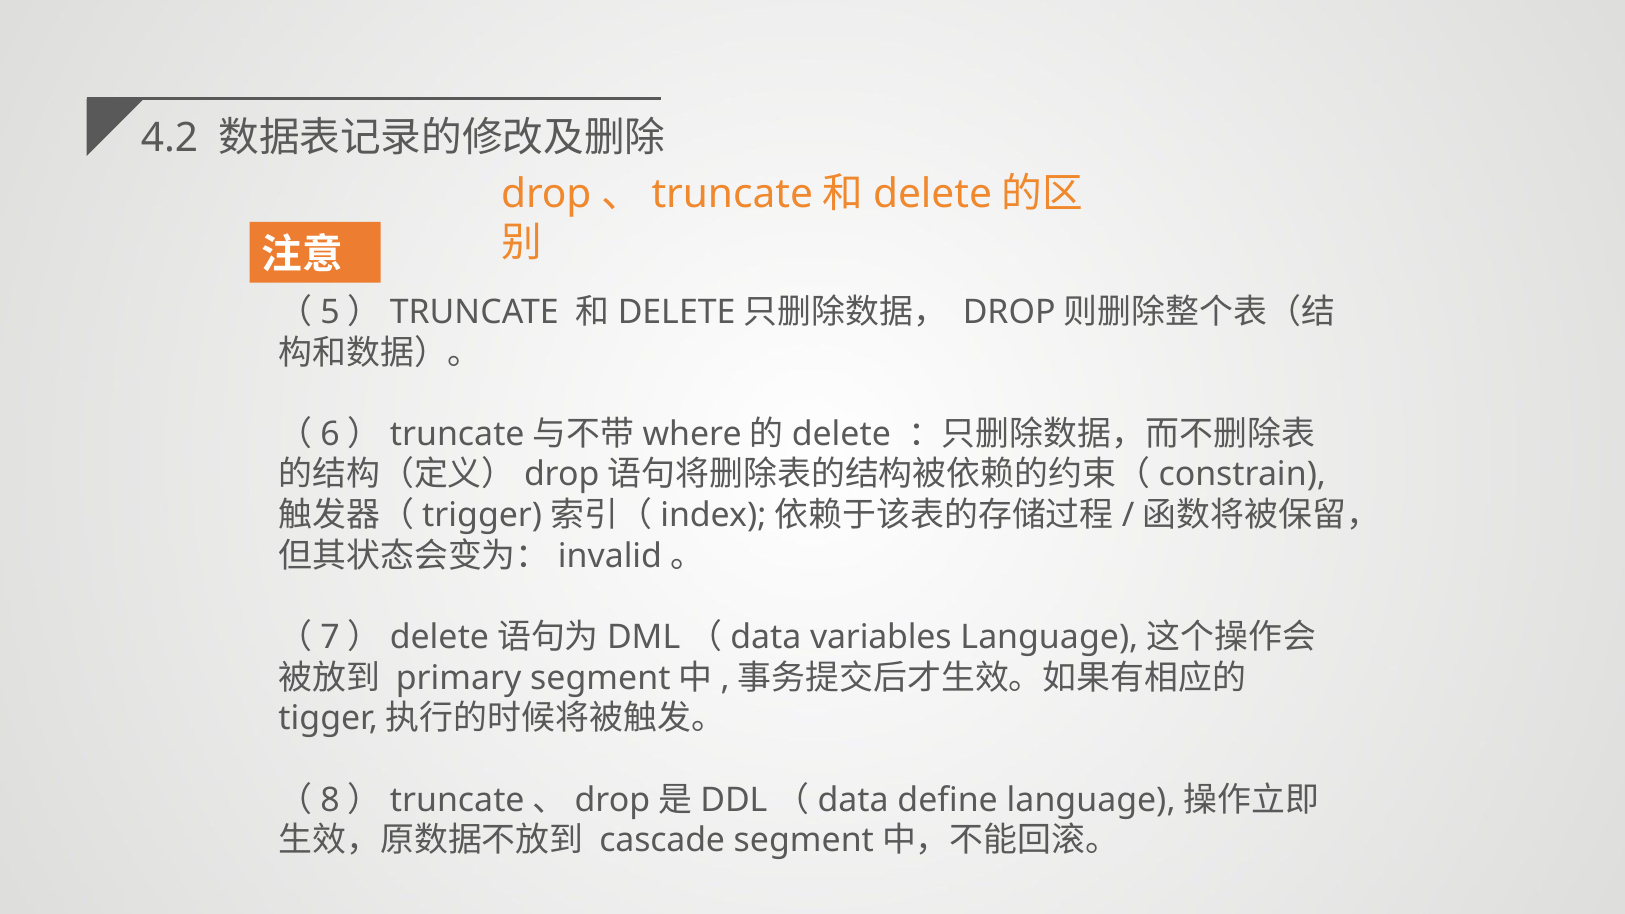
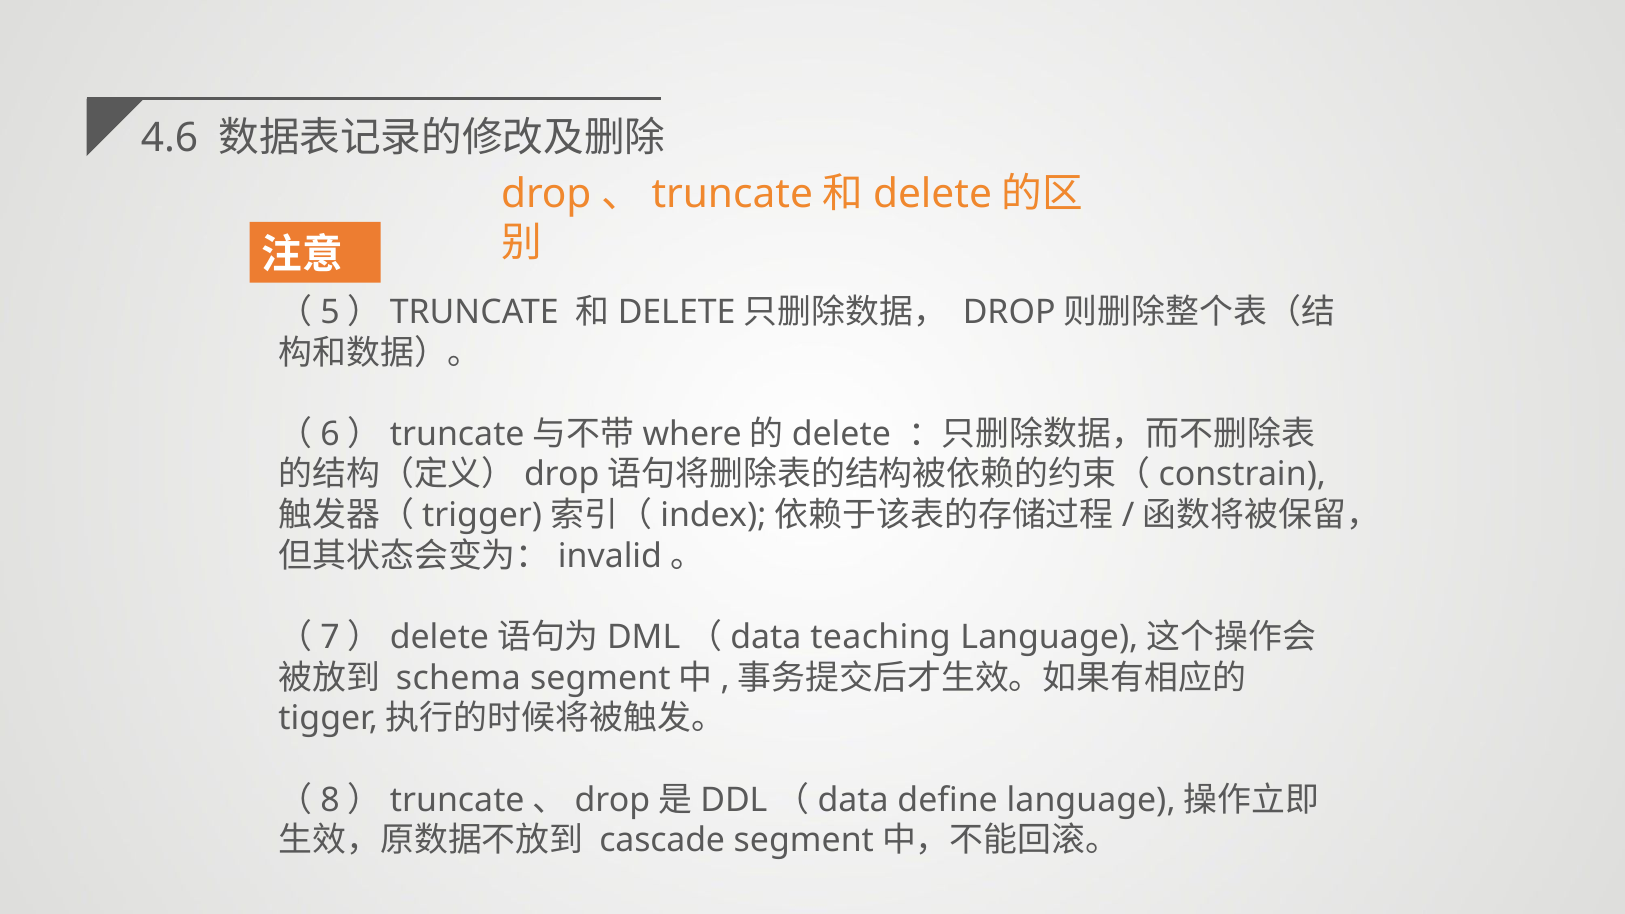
4.2: 4.2 -> 4.6 (170, 138)
variables: variables -> teaching (881, 637)
primary: primary -> schema (458, 678)
